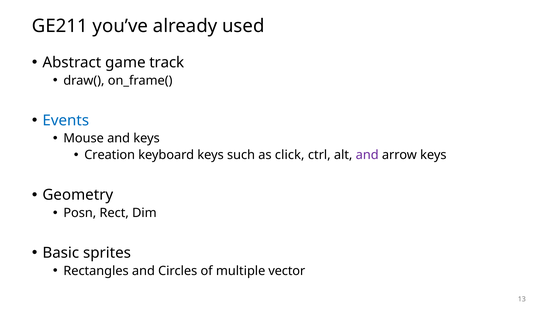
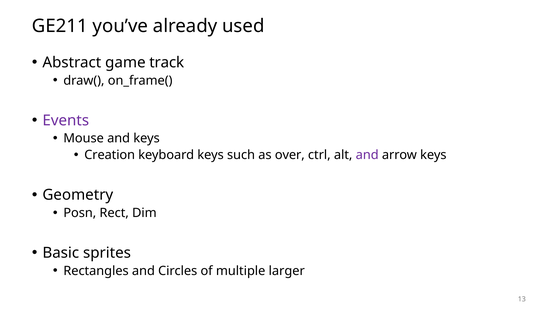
Events colour: blue -> purple (66, 120)
click: click -> over (290, 155)
vector: vector -> larger (287, 271)
